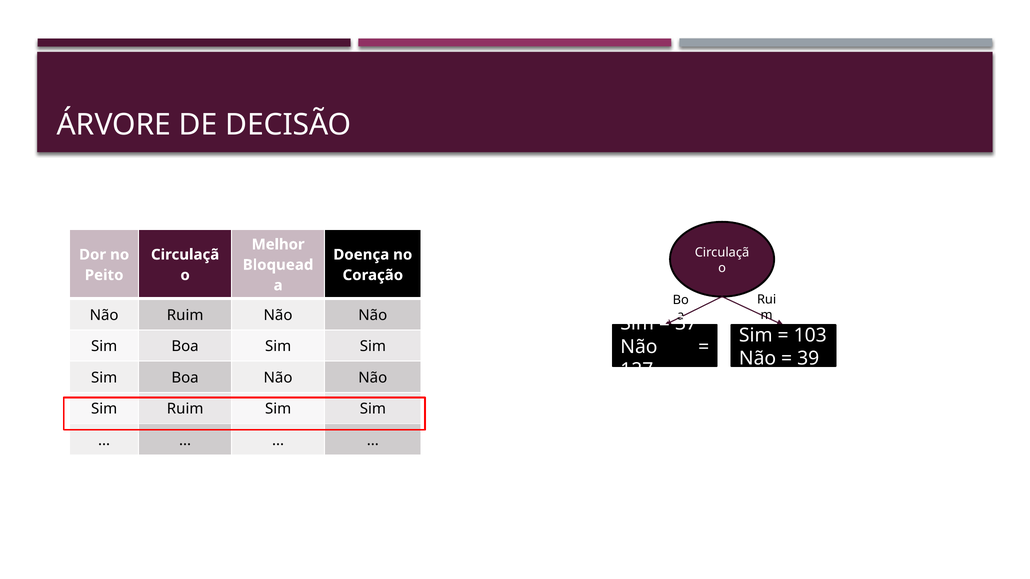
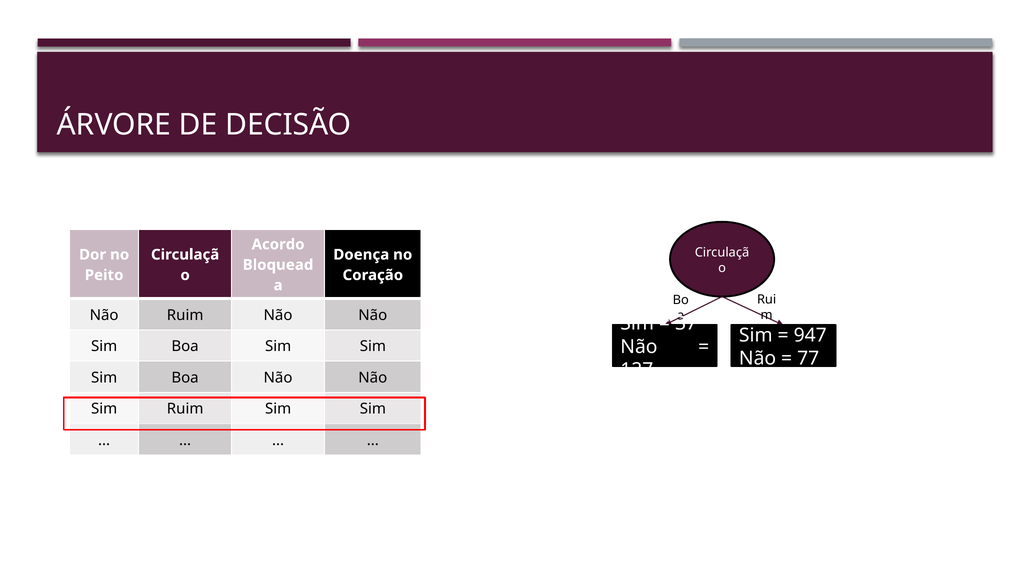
Melhor: Melhor -> Acordo (278, 245)
103: 103 -> 947 (810, 336)
39: 39 -> 77 (808, 359)
